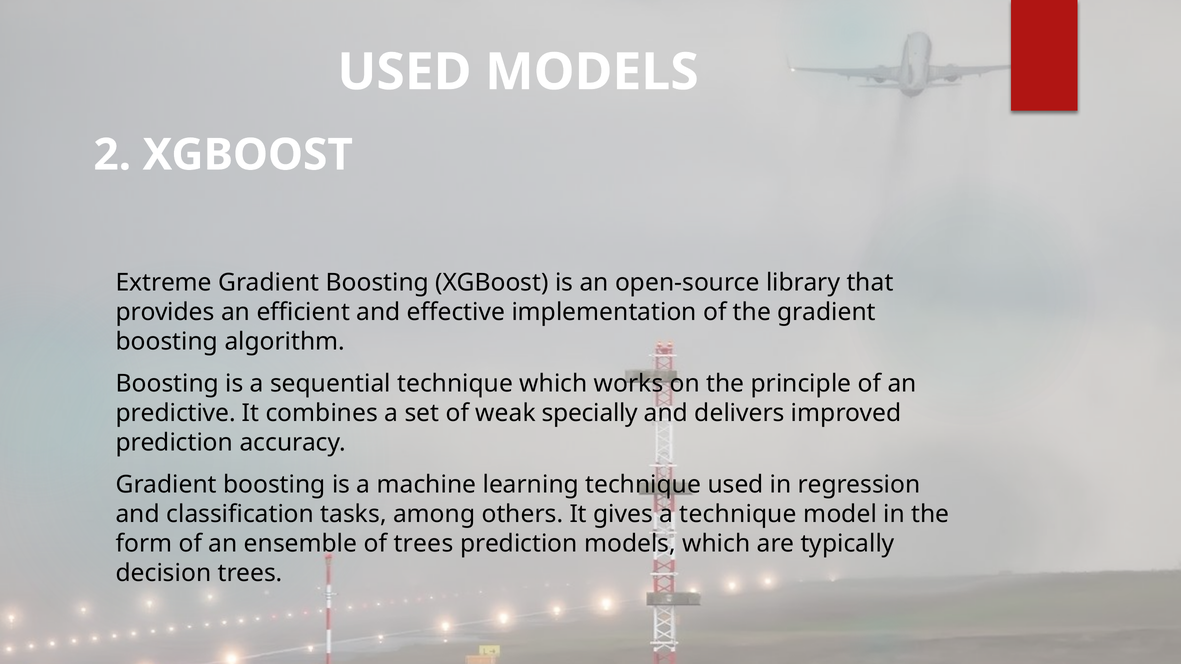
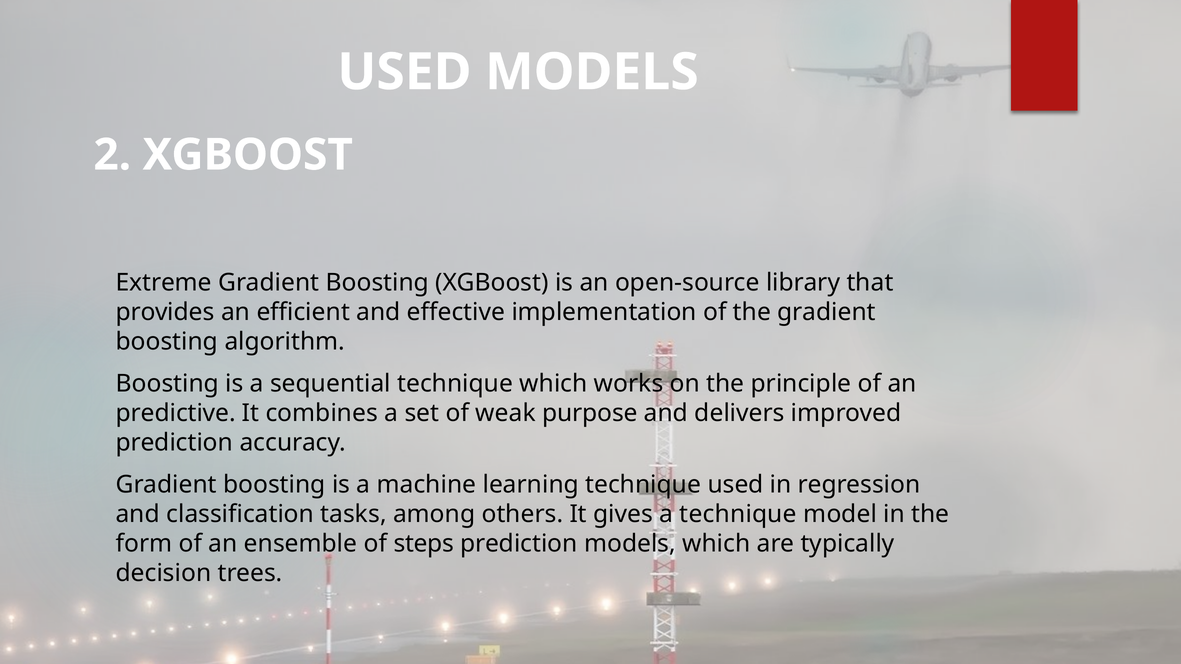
specially: specially -> purpose (590, 413)
of trees: trees -> steps (424, 544)
